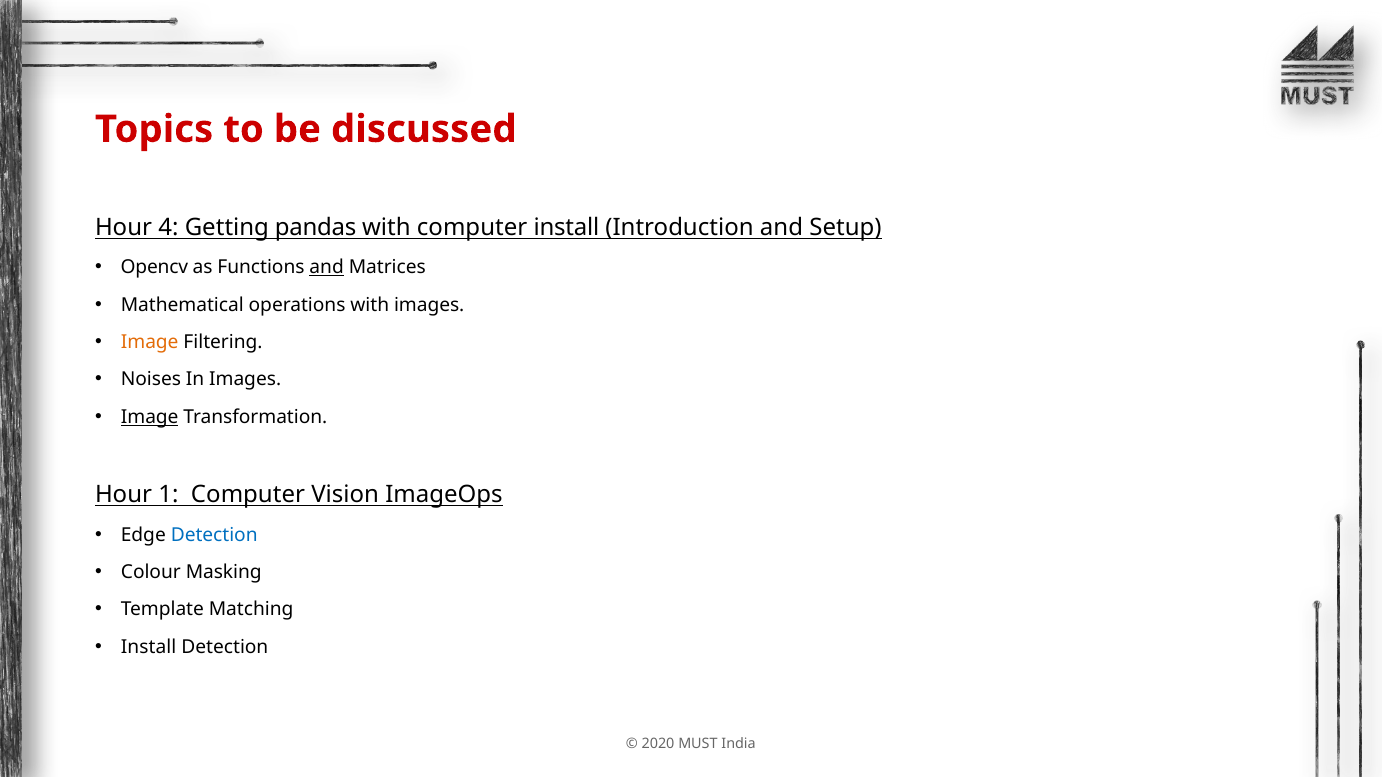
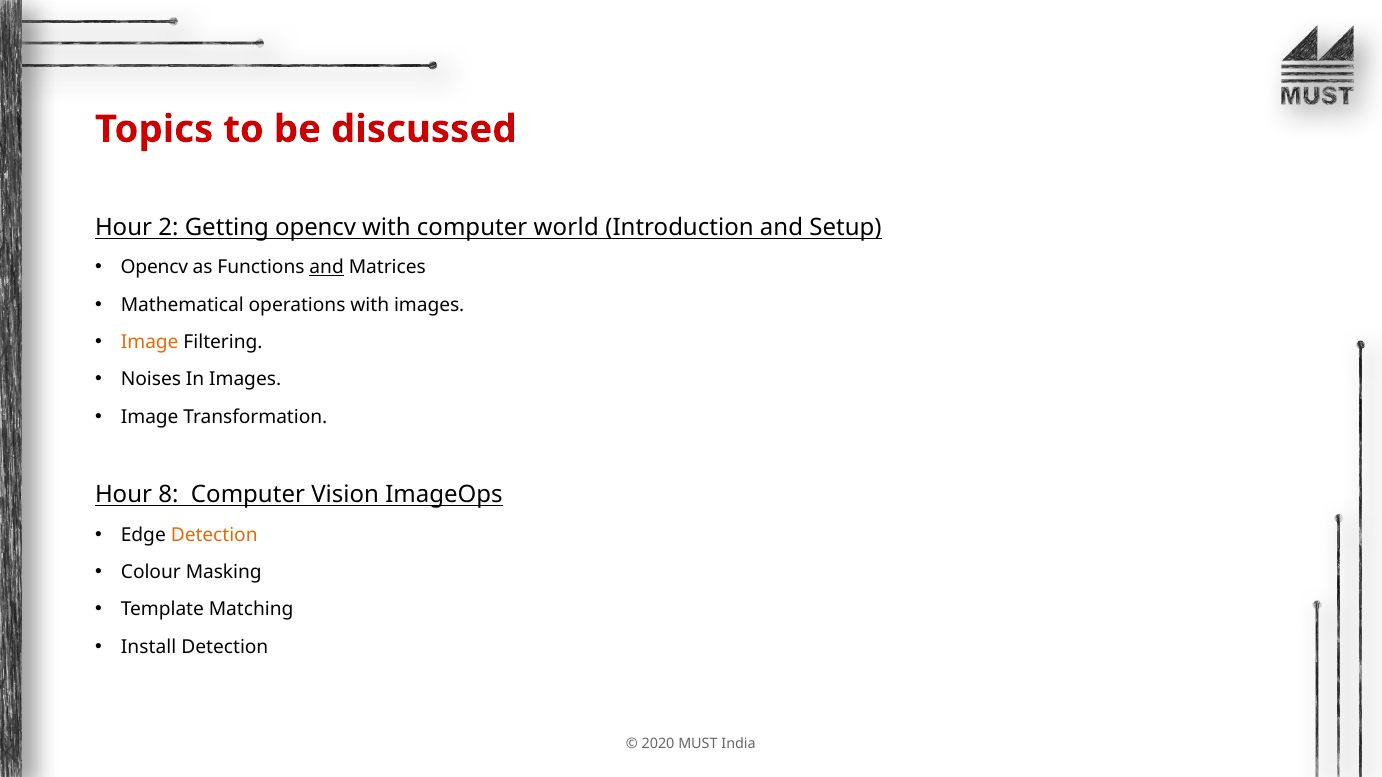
4: 4 -> 2 (168, 228)
Getting pandas: pandas -> opencv (316, 228)
computer install: install -> world (566, 228)
Image underline: present -> none (150, 417)
1: 1 -> 8 (168, 495)
Detection colour: blue -> orange (214, 535)
